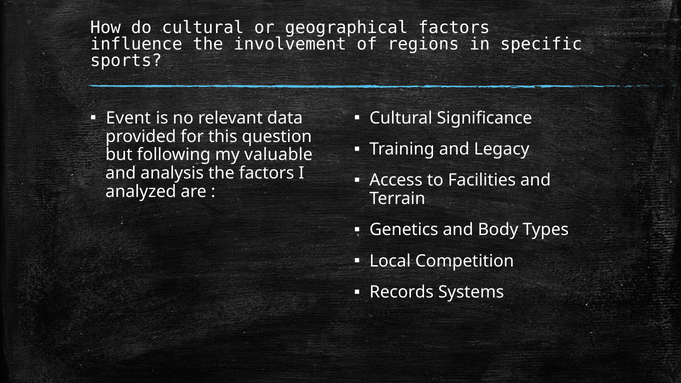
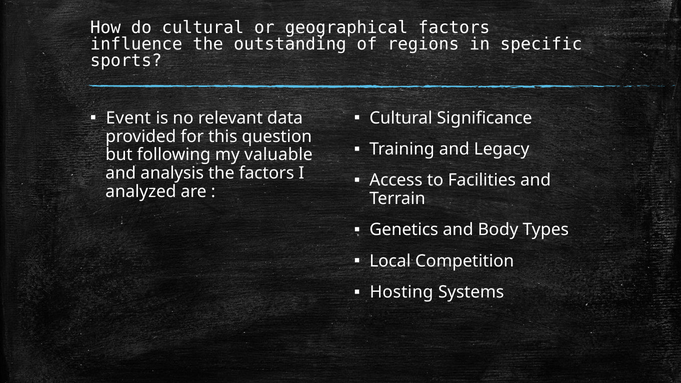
involvement: involvement -> outstanding (290, 44)
Records: Records -> Hosting (401, 292)
